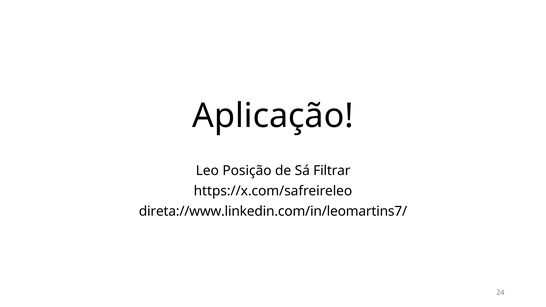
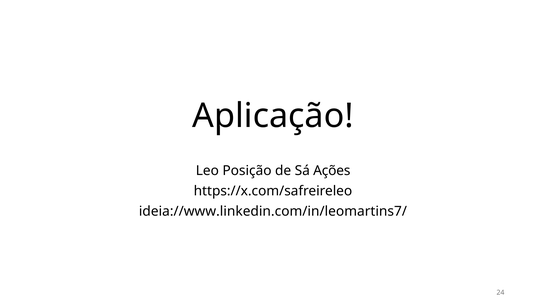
Filtrar: Filtrar -> Ações (332, 171)
direta://www.linkedin.com/in/leomartins7/: direta://www.linkedin.com/in/leomartins7/ -> ideia://www.linkedin.com/in/leomartins7/ (273, 212)
